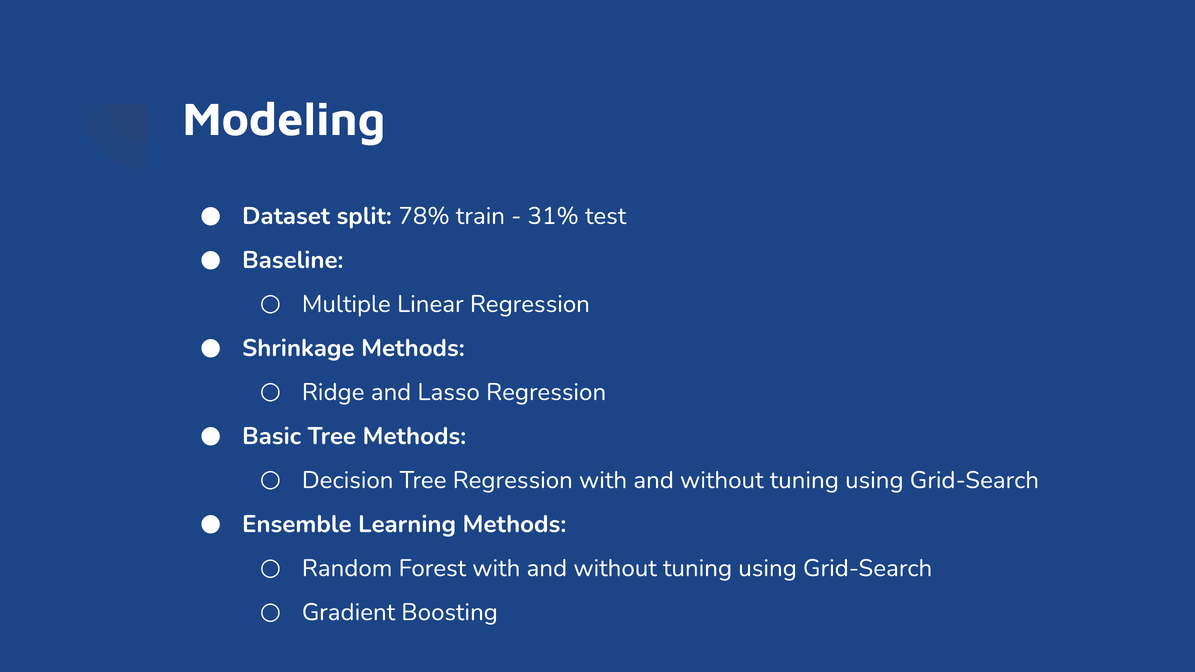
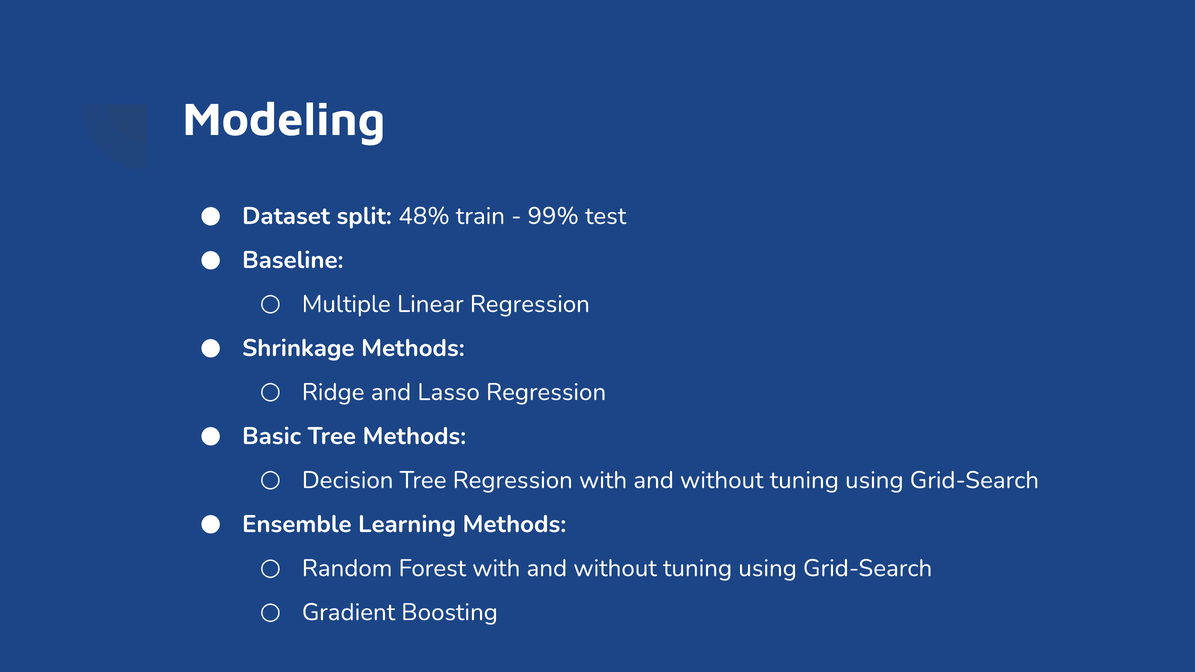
78%: 78% -> 48% (424, 216)
31%: 31% -> 99% (553, 216)
